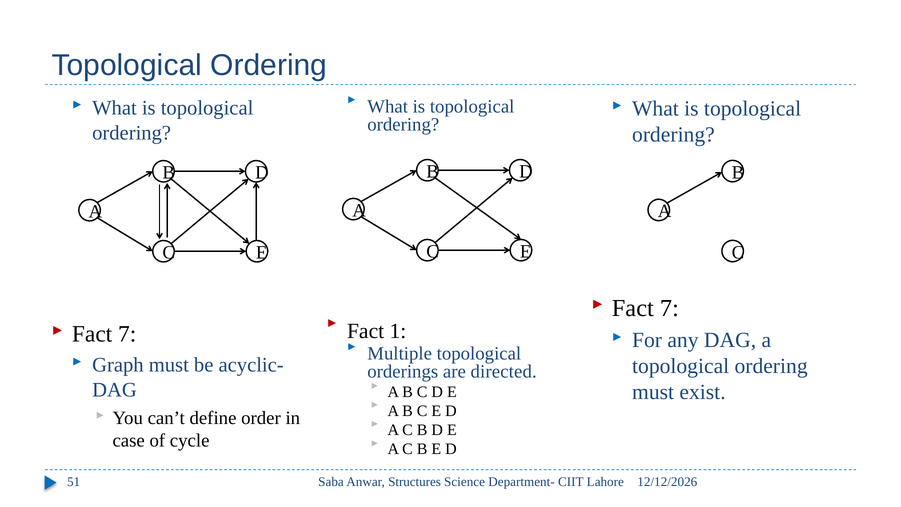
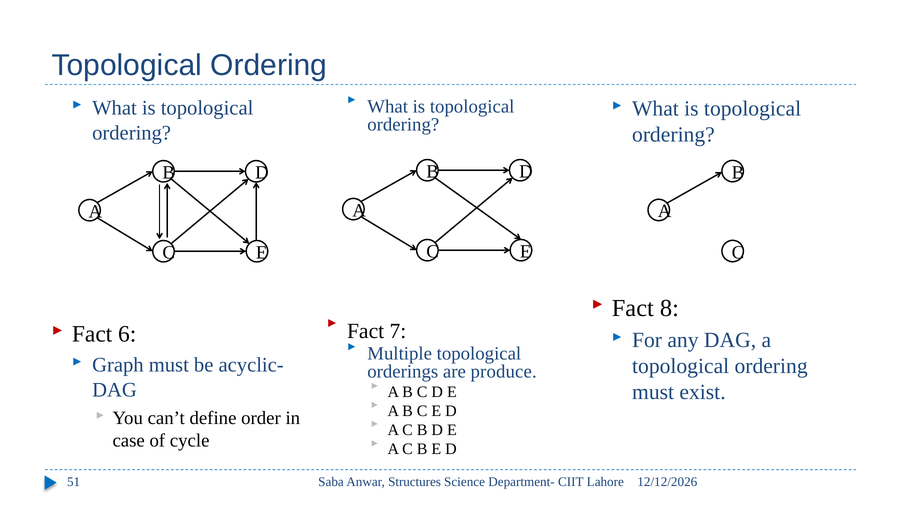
7: 7 -> 8 (669, 308)
1: 1 -> 7 (398, 331)
7: 7 -> 6 (127, 334)
directed: directed -> produce (504, 372)
